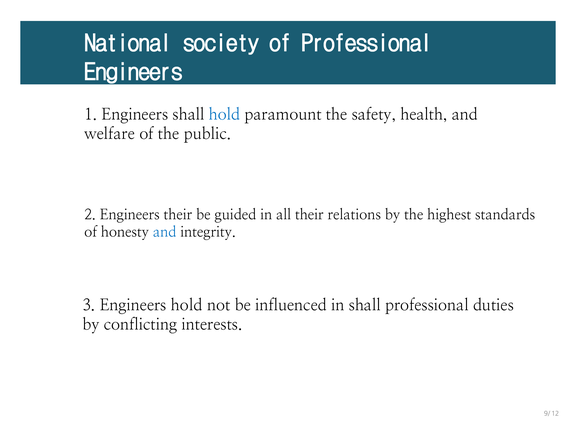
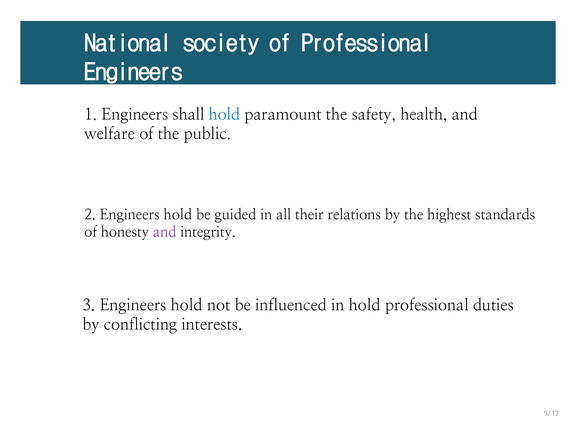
2 Engineers their: their -> hold (178, 215)
and colour: blue -> purple (165, 232)
in shall: shall -> hold (365, 305)
